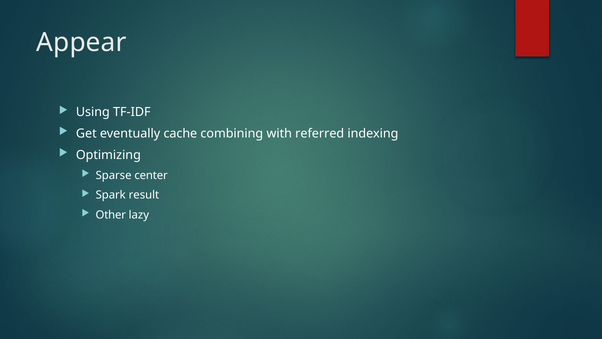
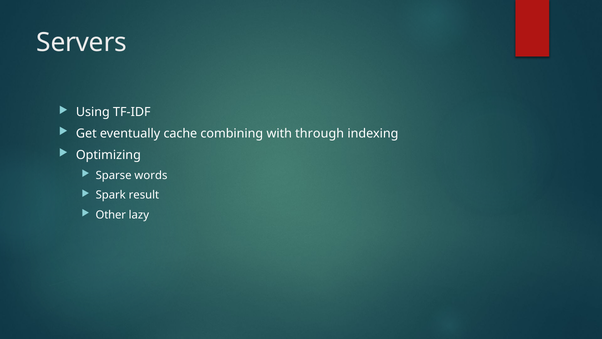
Appear: Appear -> Servers (82, 42)
referred: referred -> through (320, 133)
center: center -> words (151, 175)
